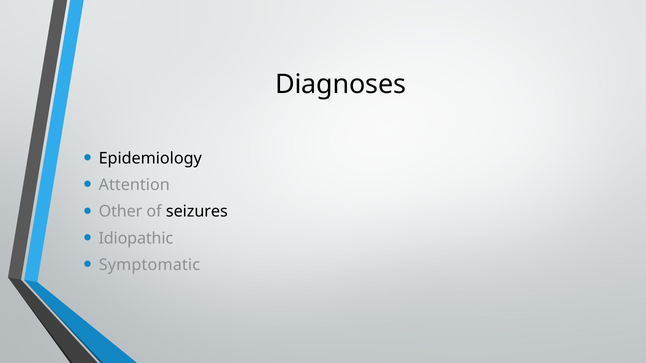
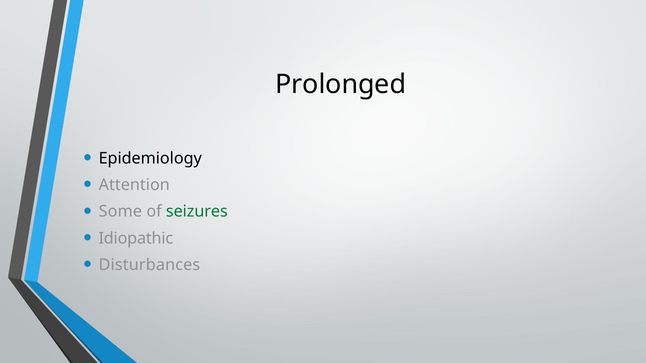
Diagnoses: Diagnoses -> Prolonged (341, 85)
Other: Other -> Some (120, 212)
seizures colour: black -> green (197, 212)
Symptomatic: Symptomatic -> Disturbances (149, 265)
